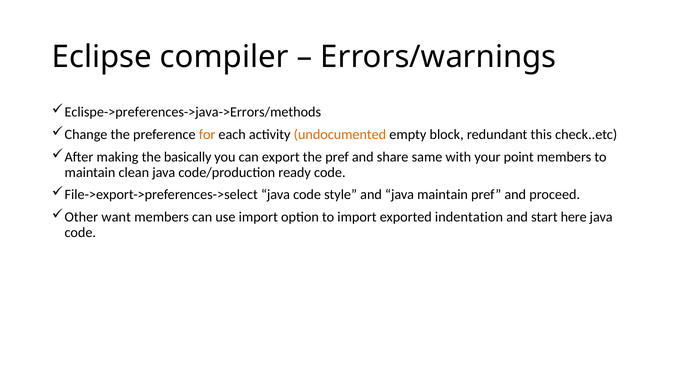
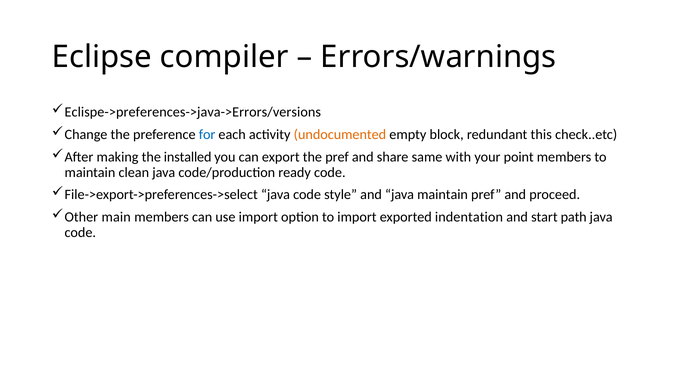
Eclispe->preferences->java->Errors/methods: Eclispe->preferences->java->Errors/methods -> Eclispe->preferences->java->Errors/versions (193, 112)
for colour: orange -> blue (207, 134)
basically: basically -> installed (188, 157)
want: want -> main (116, 217)
here: here -> path (574, 217)
